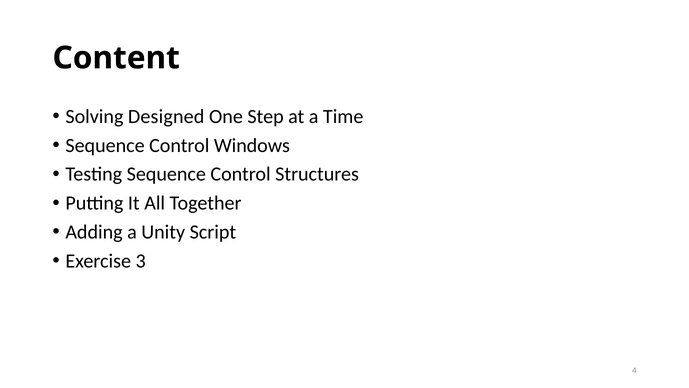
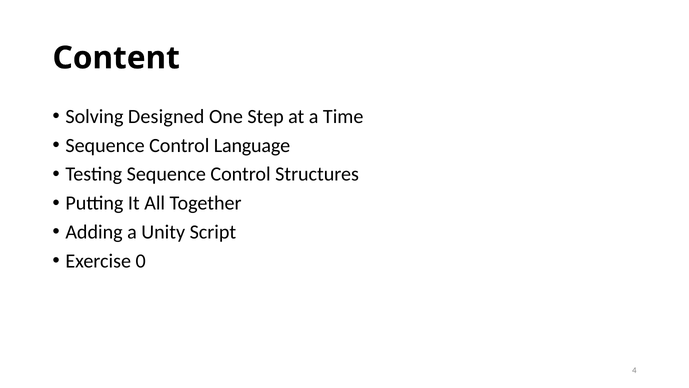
Windows: Windows -> Language (252, 145)
3: 3 -> 0 (141, 261)
